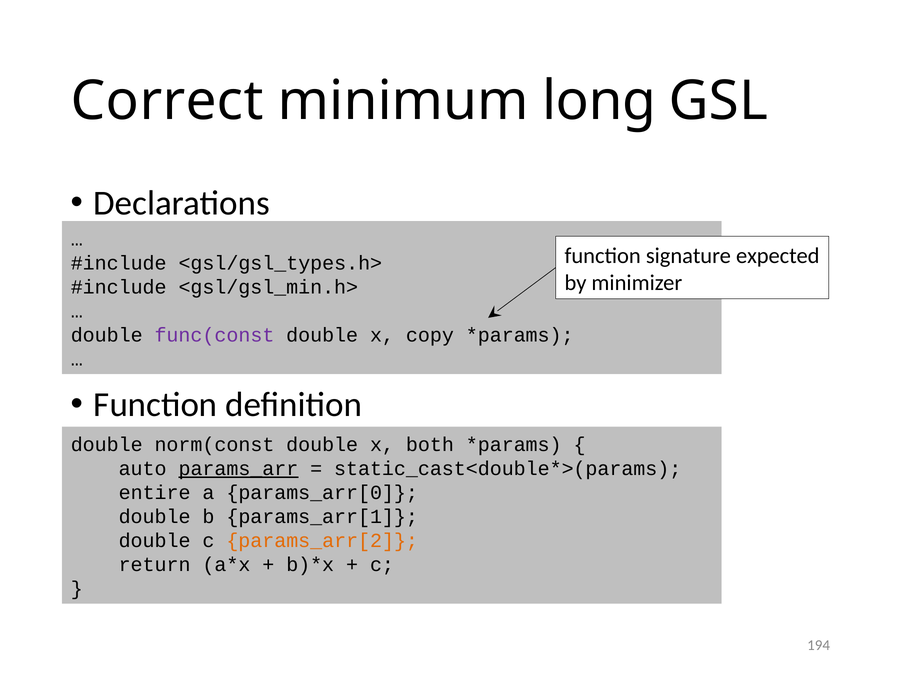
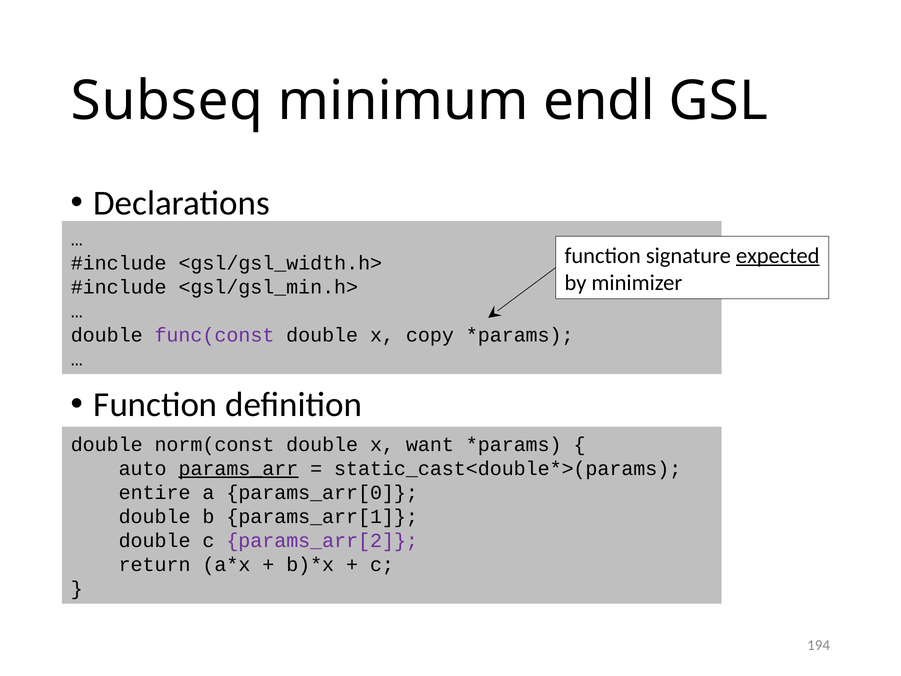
Correct: Correct -> Subseq (167, 101)
long: long -> endl (599, 101)
expected underline: none -> present (778, 255)
<gsl/gsl_types.h>: <gsl/gsl_types.h> -> <gsl/gsl_width.h> (280, 263)
both: both -> want (430, 444)
params_arr[2 colour: orange -> purple (322, 540)
